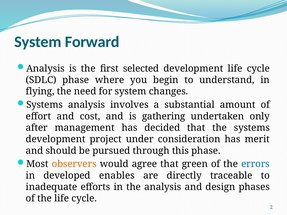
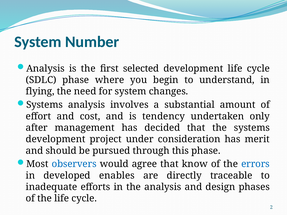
Forward: Forward -> Number (92, 42)
gathering: gathering -> tendency (164, 116)
observers colour: orange -> blue (74, 164)
green: green -> know (195, 164)
